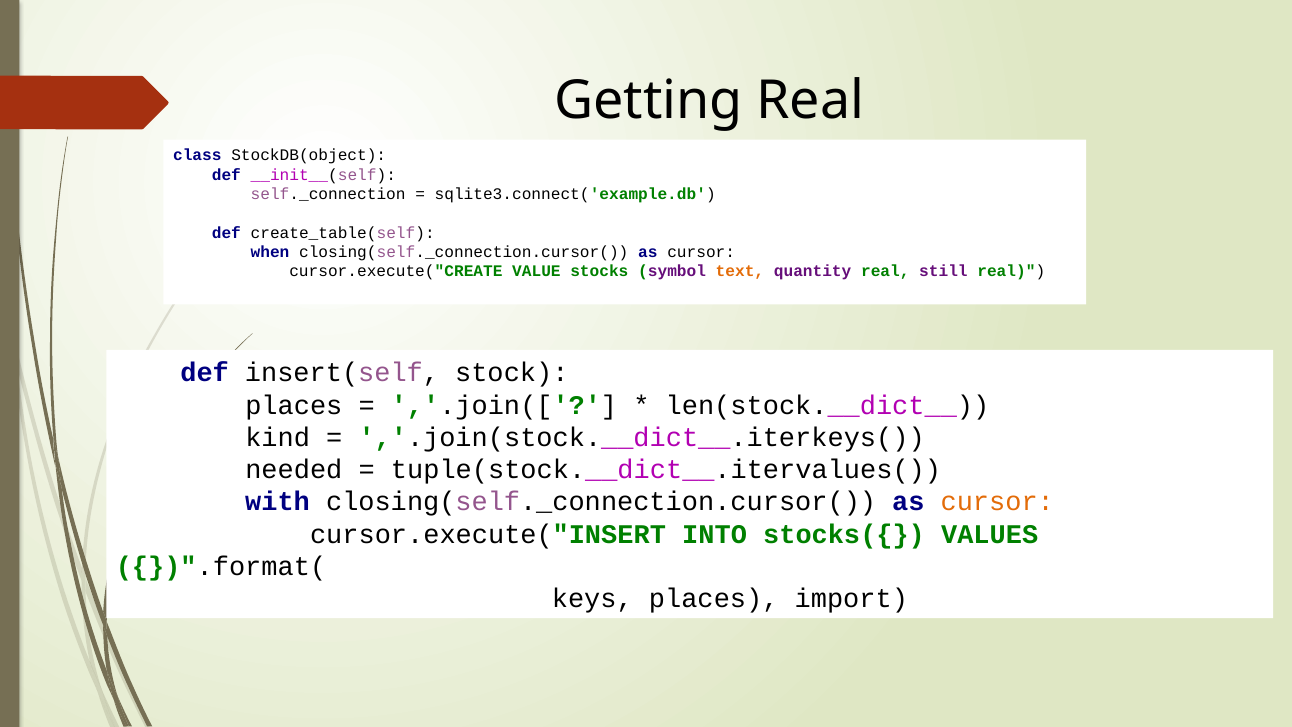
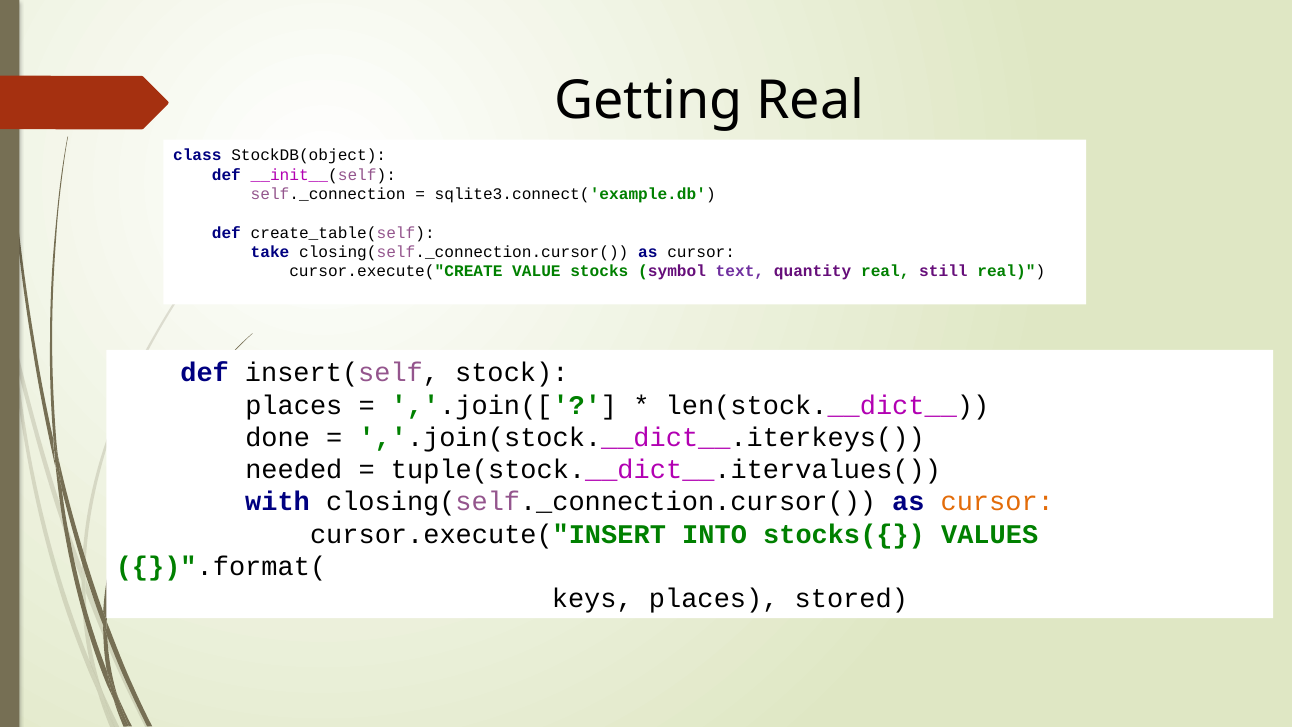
when: when -> take (270, 252)
text colour: orange -> purple (740, 272)
kind: kind -> done (278, 437)
import: import -> stored (851, 599)
